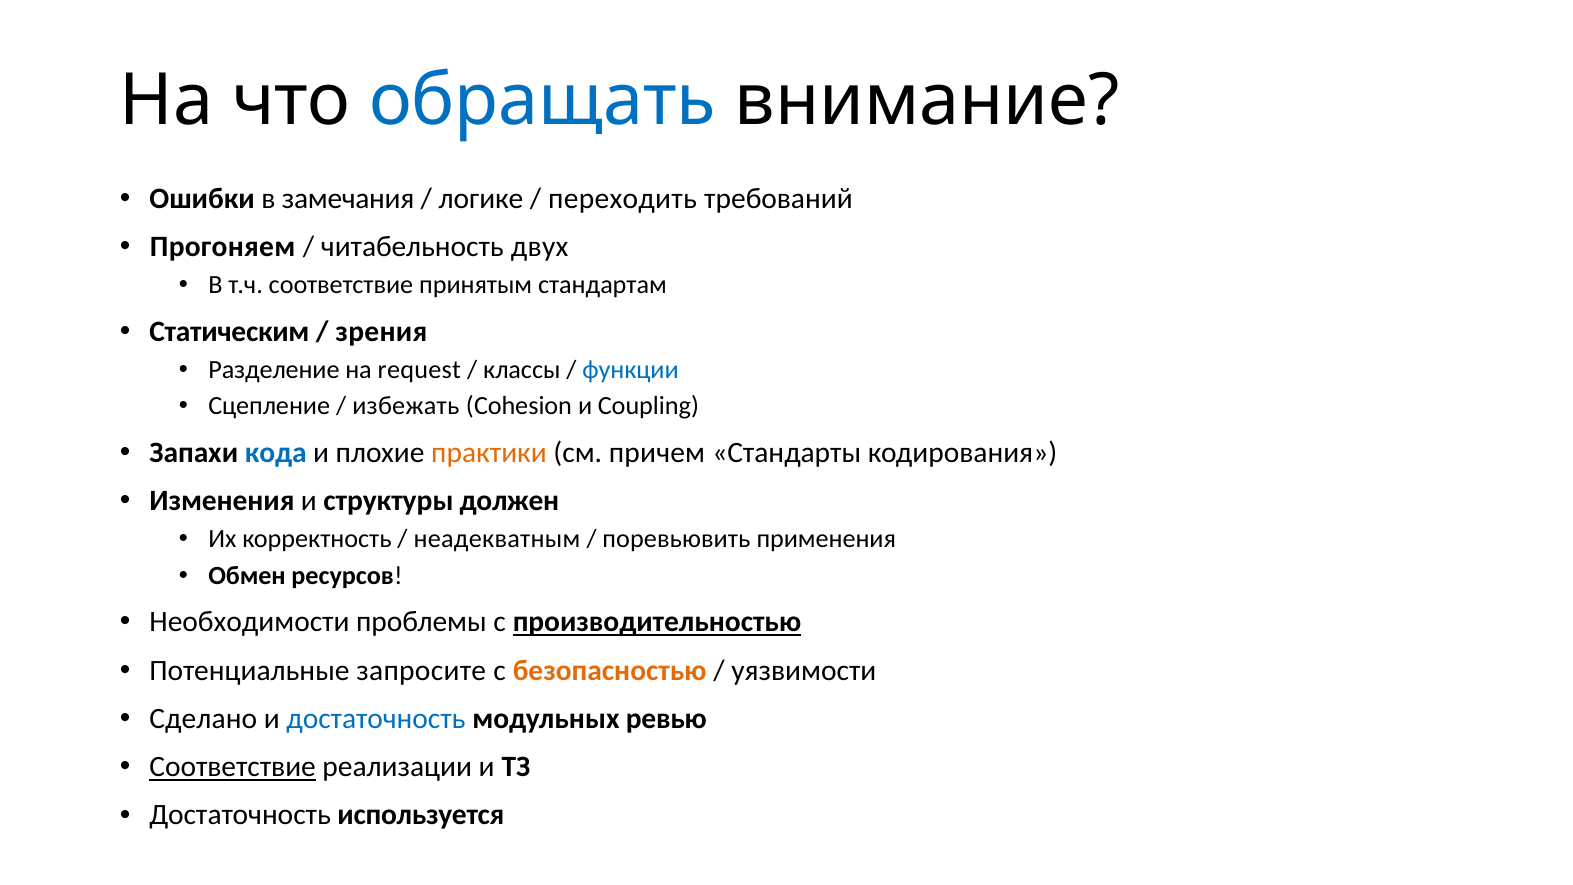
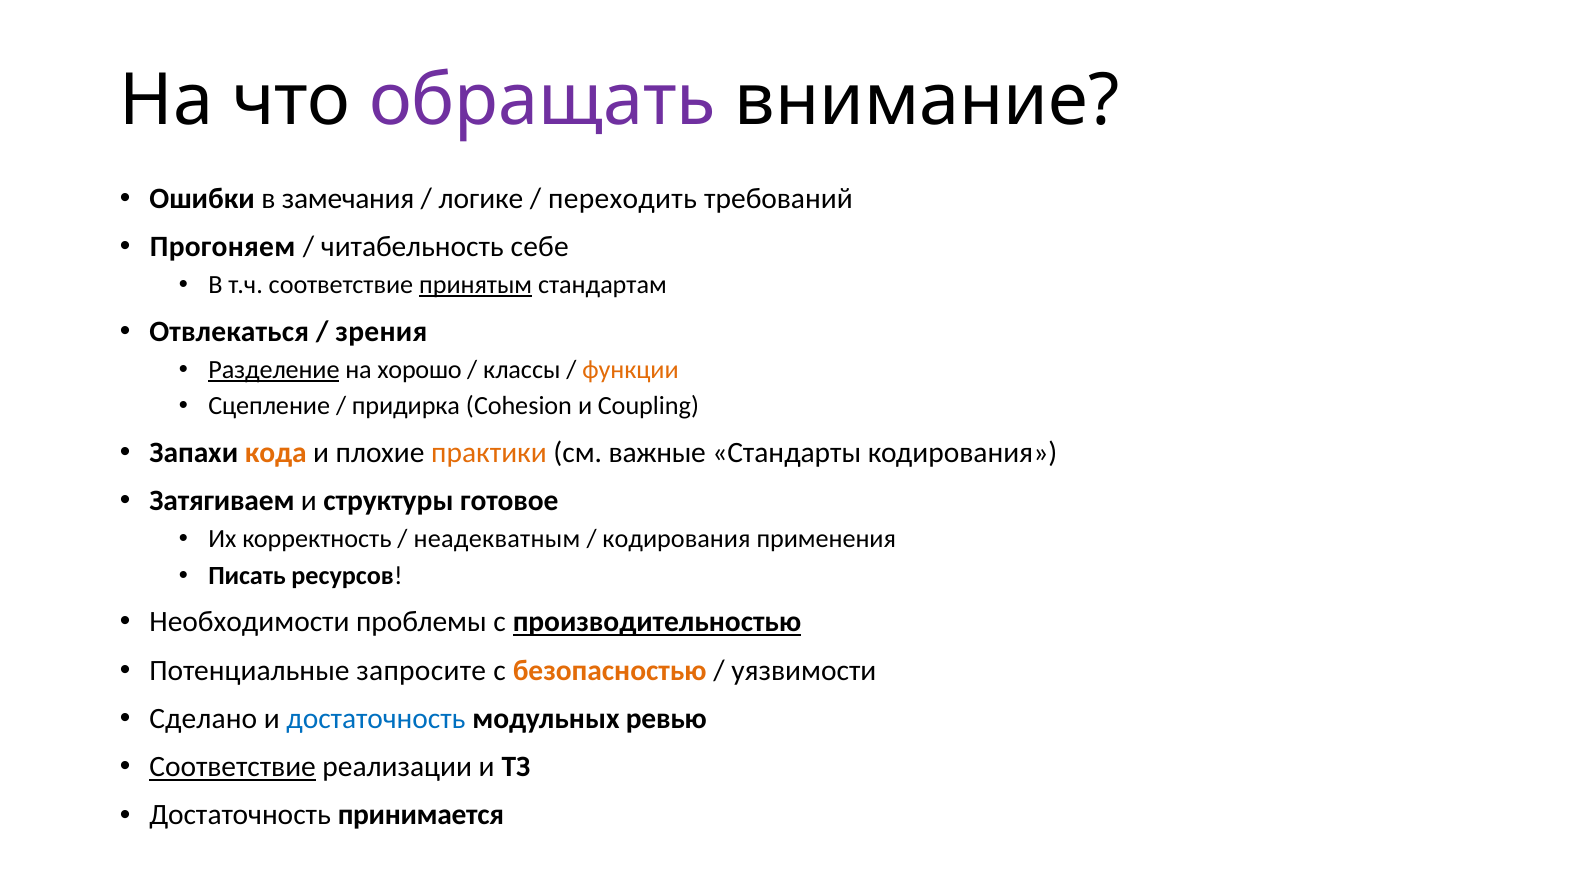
обращать colour: blue -> purple (542, 101)
двух: двух -> себе (540, 247)
принятым underline: none -> present (476, 285)
Статическим: Статическим -> Отвлекаться (229, 331)
Разделение underline: none -> present (274, 370)
request: request -> хорошо (420, 370)
функции colour: blue -> orange (630, 370)
избежать: избежать -> придирка (406, 406)
кода colour: blue -> orange (276, 453)
причем: причем -> важные (657, 453)
Изменения: Изменения -> Затягиваем (222, 501)
должен: должен -> готовое (509, 501)
поревьювить: поревьювить -> кодирования (677, 539)
Обмен: Обмен -> Писать (247, 576)
используется: используется -> принимается (421, 815)
